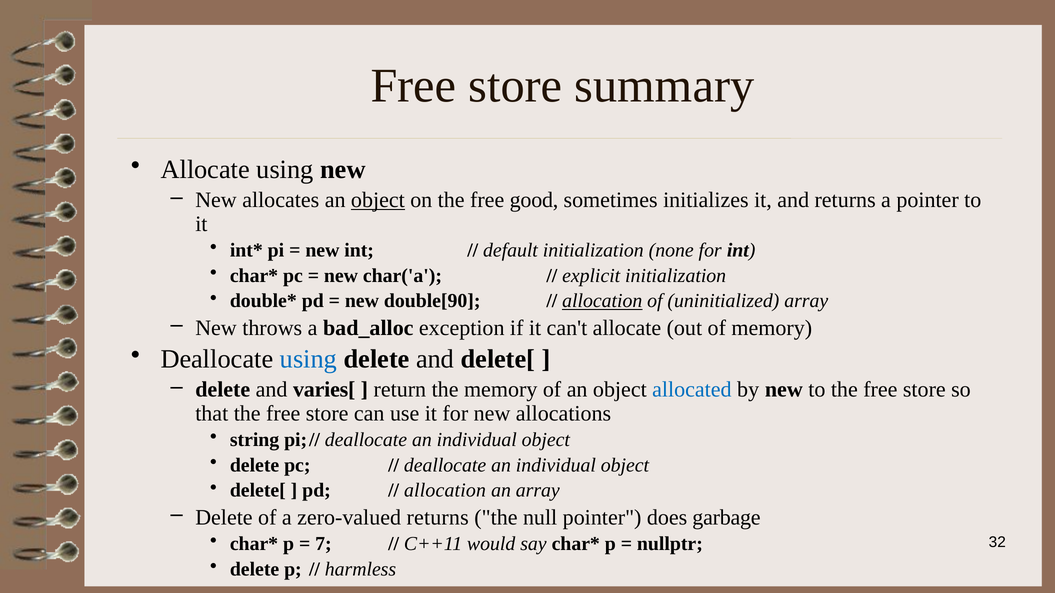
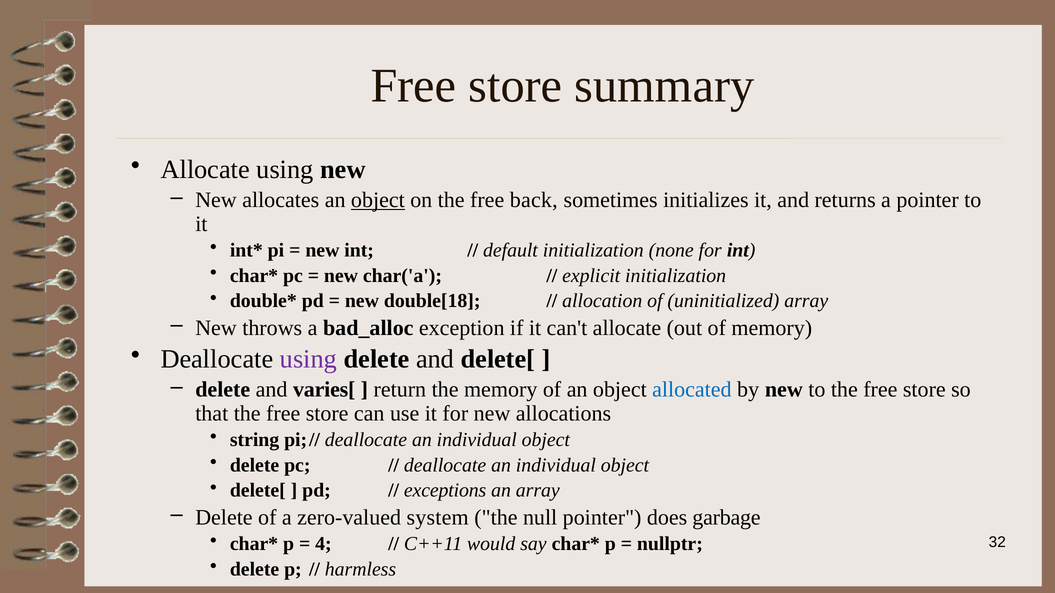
good: good -> back (534, 200)
double[90: double[90 -> double[18 (432, 301)
allocation underline: present -> none (602, 301)
using colour: blue -> purple (308, 359)
allocation: allocation -> exceptions (445, 491)
zero-valued returns: returns -> system (438, 518)
7: 7 -> 4 (323, 544)
